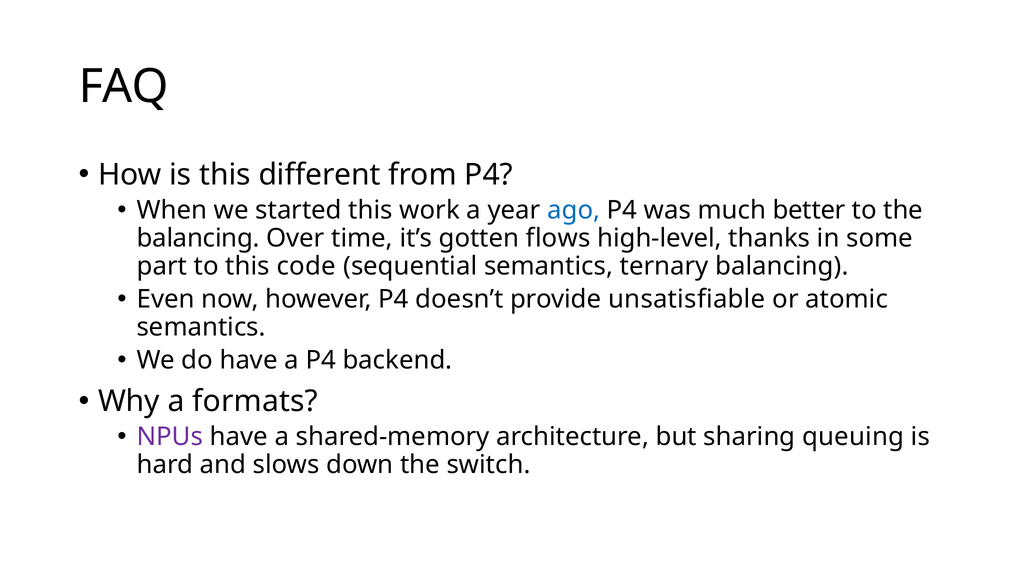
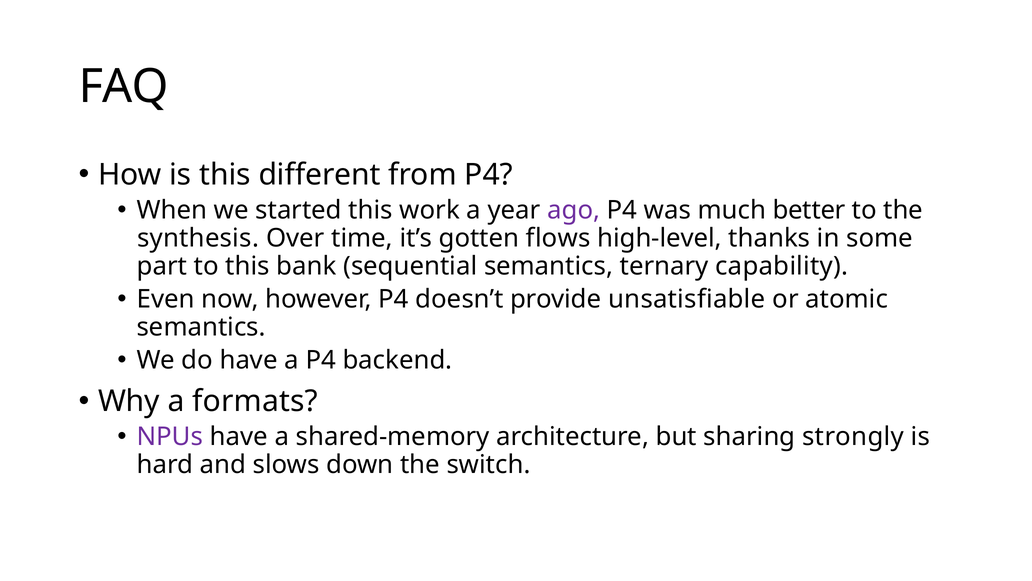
ago colour: blue -> purple (574, 210)
balancing: balancing -> synthesis (198, 238)
code: code -> bank (306, 266)
ternary balancing: balancing -> capability (782, 266)
queuing: queuing -> strongly (853, 437)
